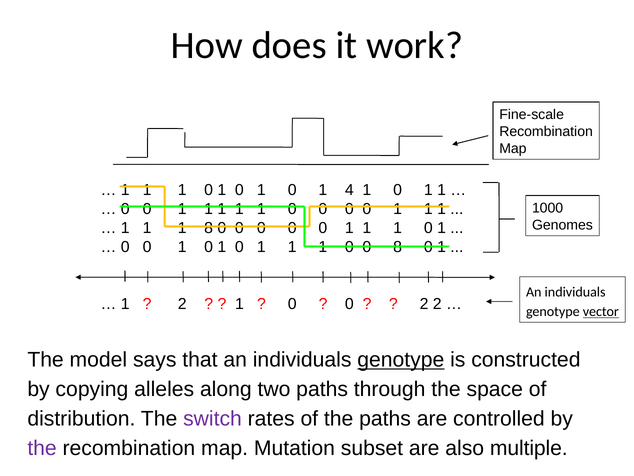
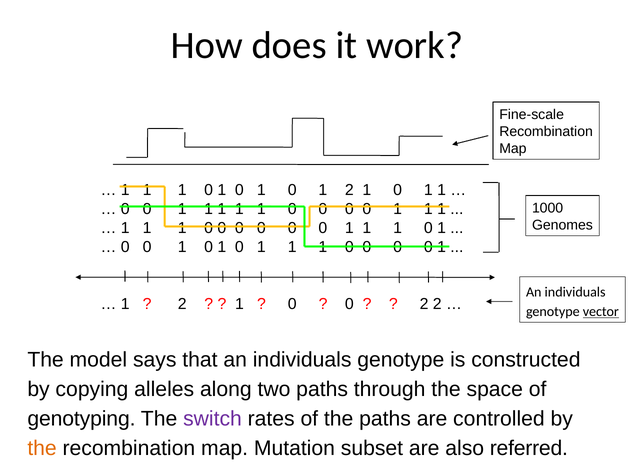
1 4: 4 -> 2 (349, 190)
8: 8 -> 0 (209, 228)
8: 8 -> 0 (398, 247)
genotype underline: present -> none (401, 359)
distribution: distribution -> genotyping (81, 418)
the colour: purple -> orange (42, 448)
multiple: multiple -> referred (529, 448)
